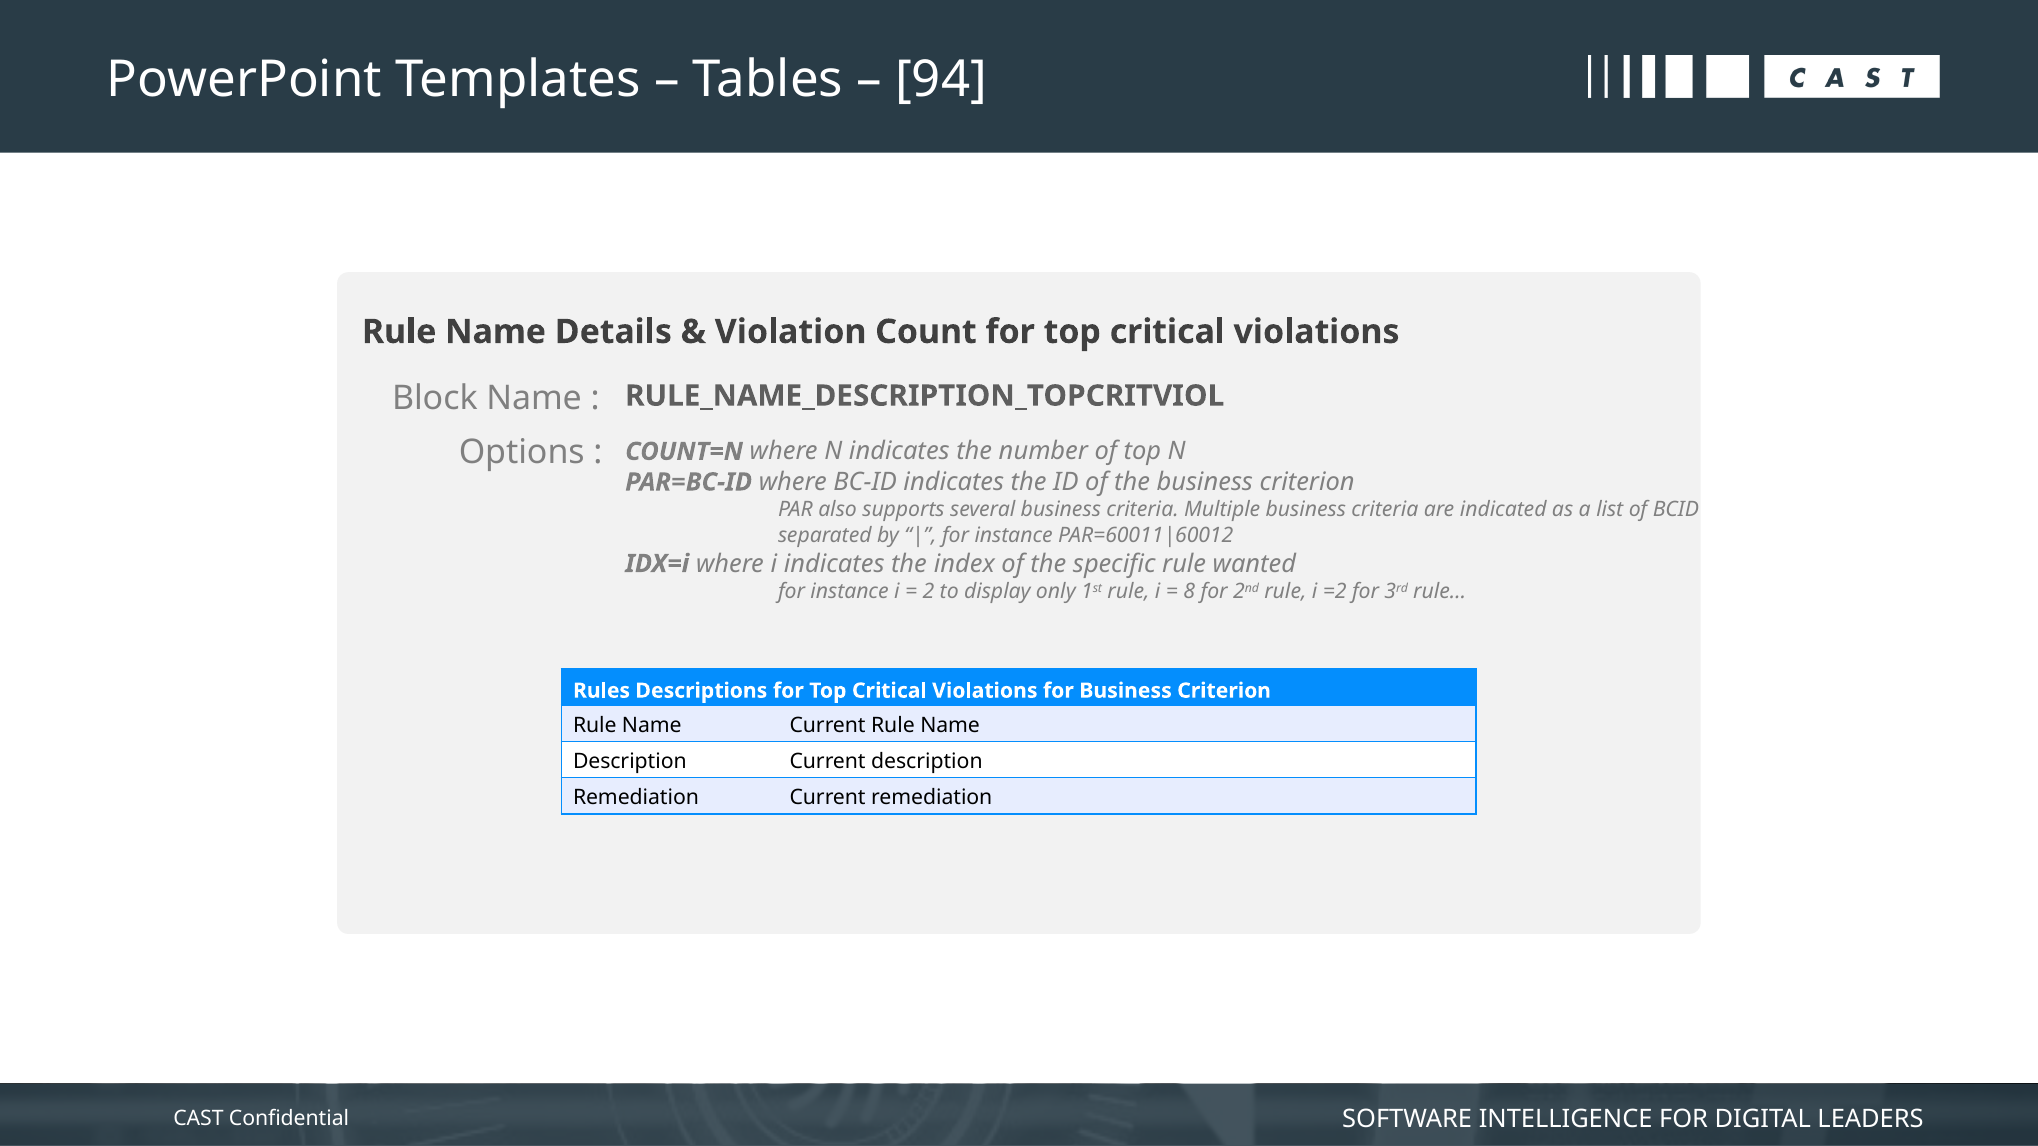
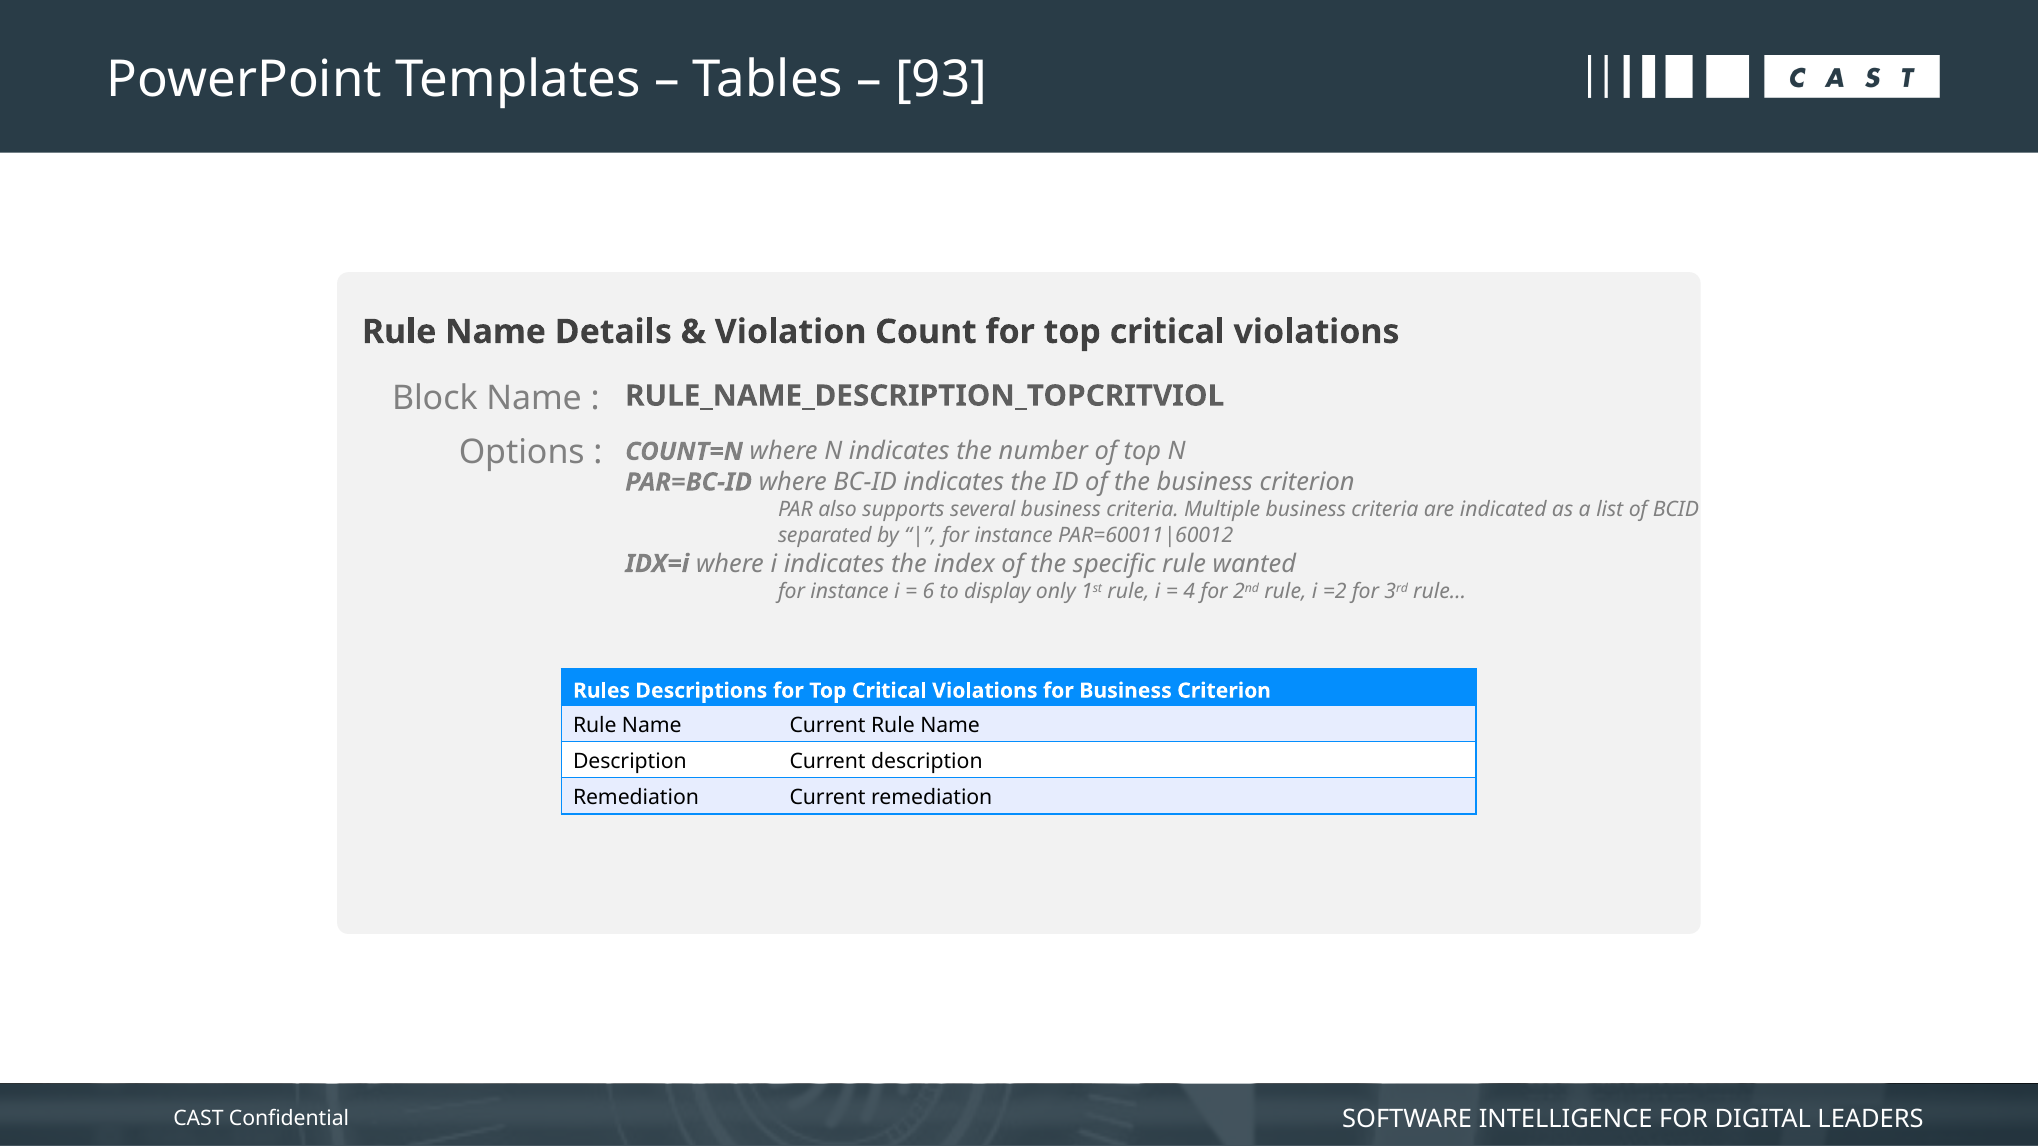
94: 94 -> 93 (941, 79)
2: 2 -> 6 (929, 592)
8: 8 -> 4 (1189, 592)
